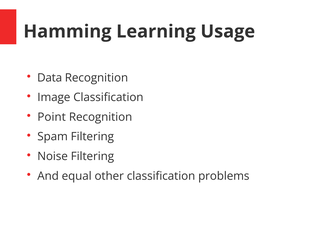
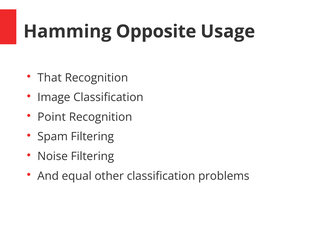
Learning: Learning -> Opposite (156, 32)
Data: Data -> That (50, 78)
